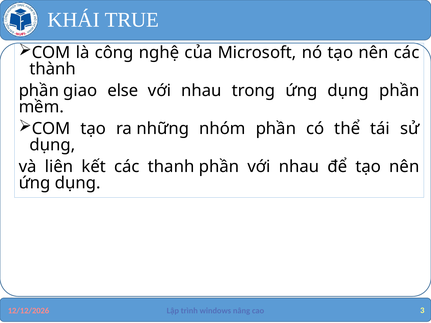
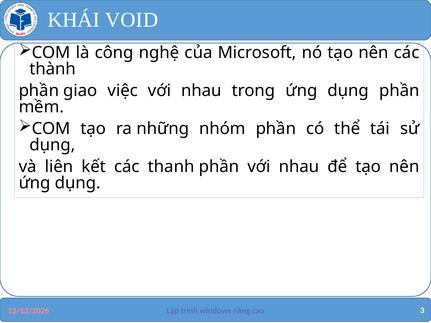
TRUE: TRUE -> VOID (132, 20)
else: else -> việc (123, 91)
